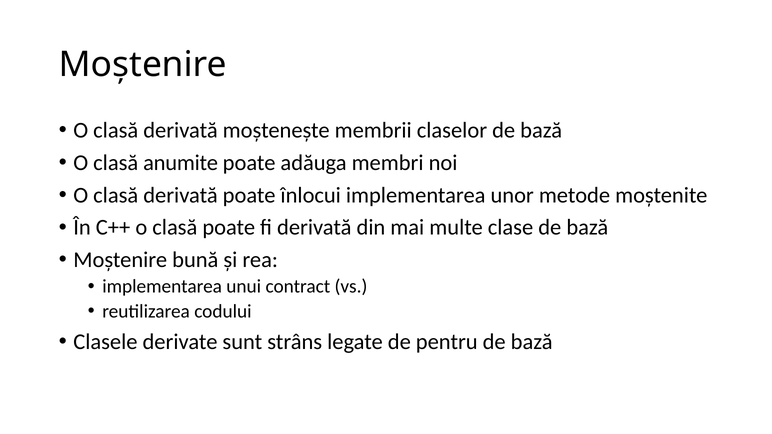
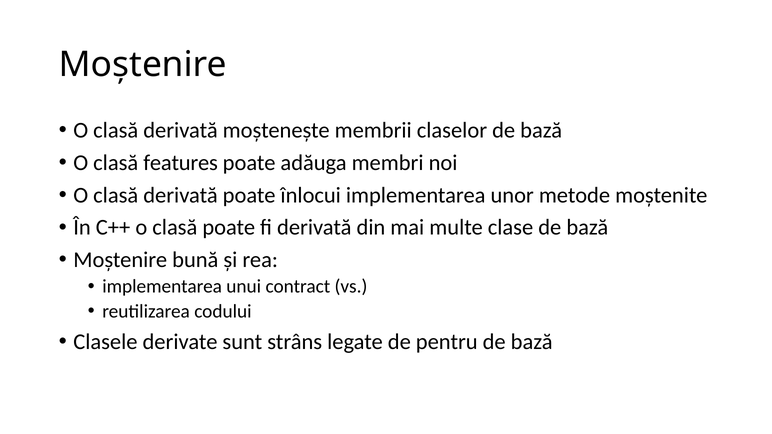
anumite: anumite -> features (181, 163)
